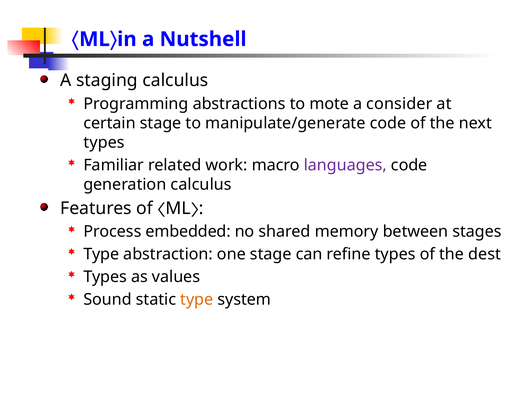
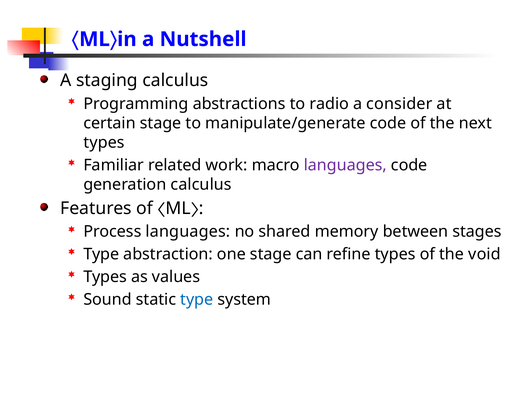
mote: mote -> radio (329, 104)
Process embedded: embedded -> languages (188, 232)
dest: dest -> void (485, 254)
type colour: orange -> blue (197, 299)
